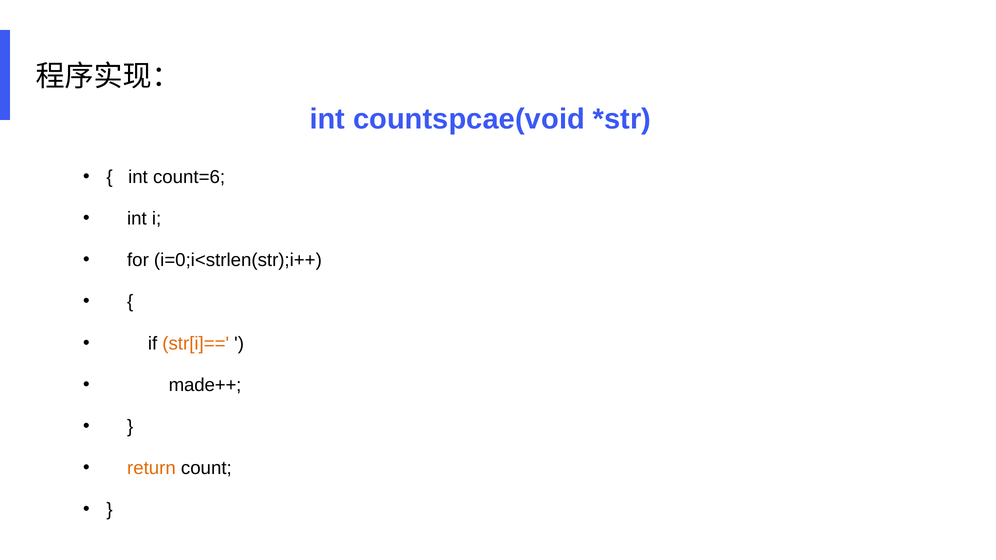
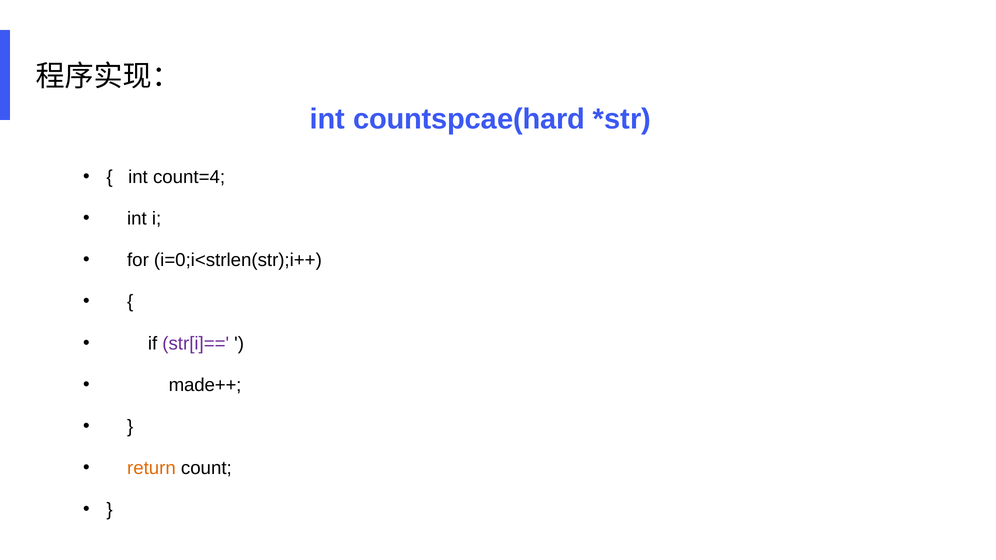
countspcae(void: countspcae(void -> countspcae(hard (469, 119)
count=6: count=6 -> count=4 (189, 177)
str[i]== colour: orange -> purple (196, 344)
